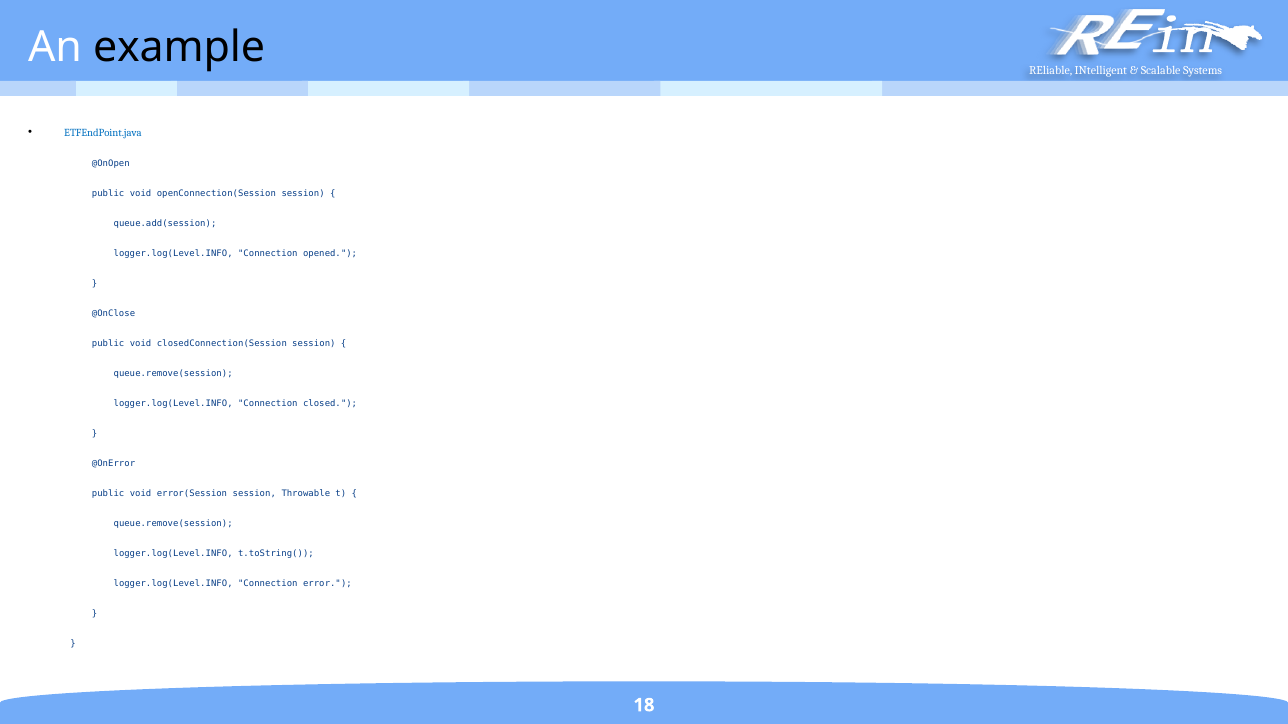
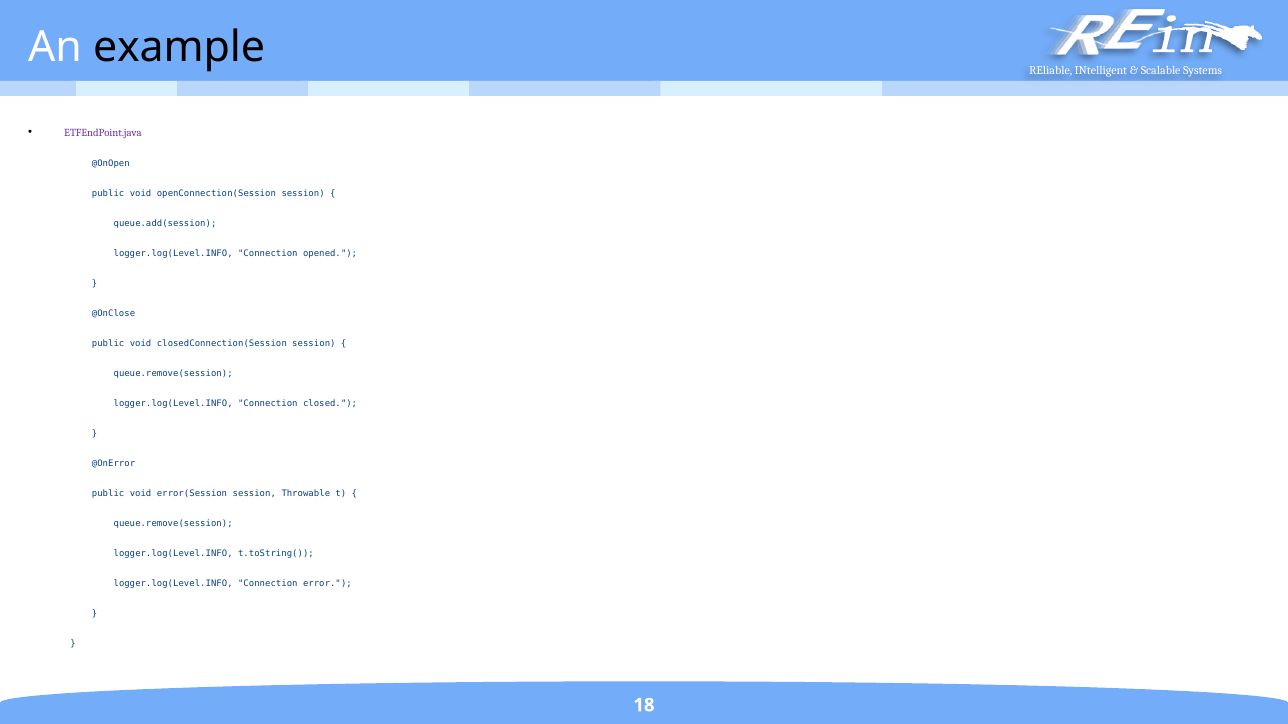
ETFEndPoint.java colour: blue -> purple (103, 133)
